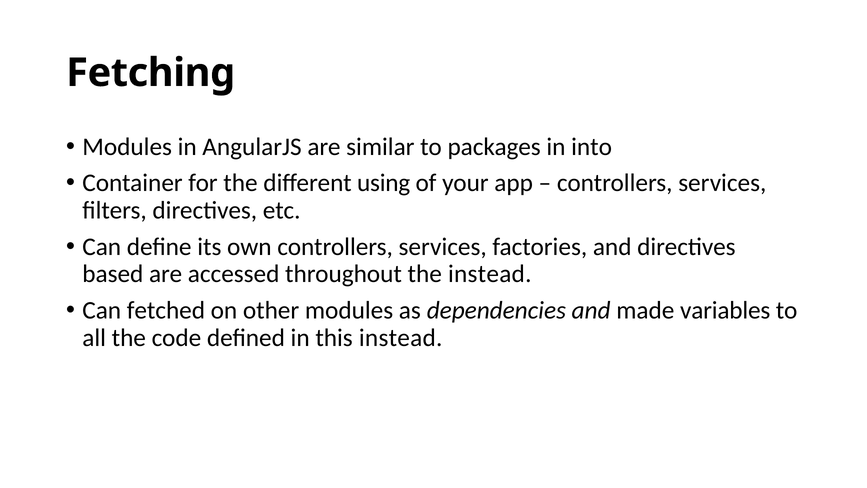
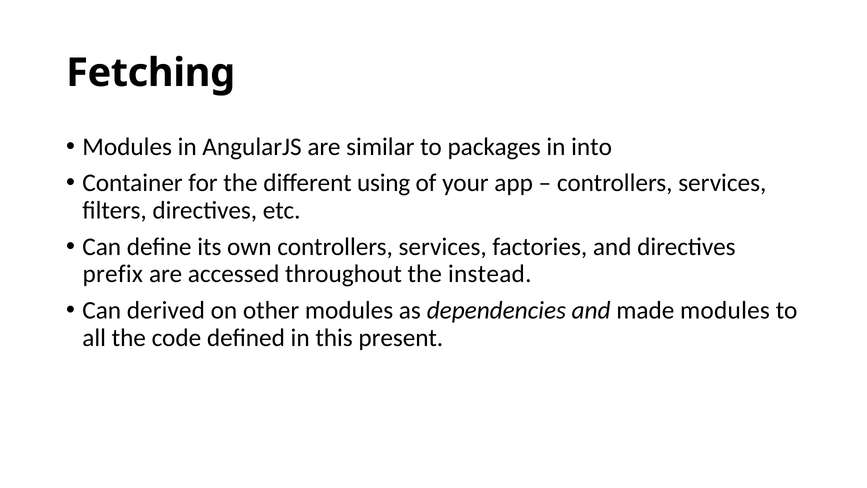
based: based -> prefix (113, 274)
fetched: fetched -> derived (166, 310)
made variables: variables -> modules (725, 310)
this instead: instead -> present (401, 338)
